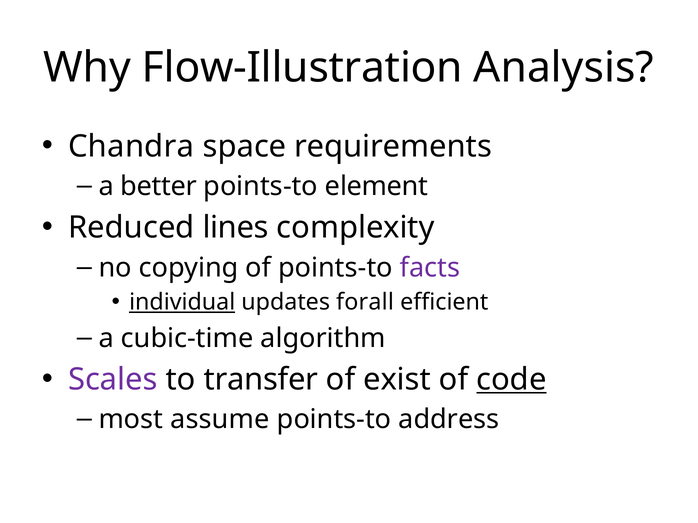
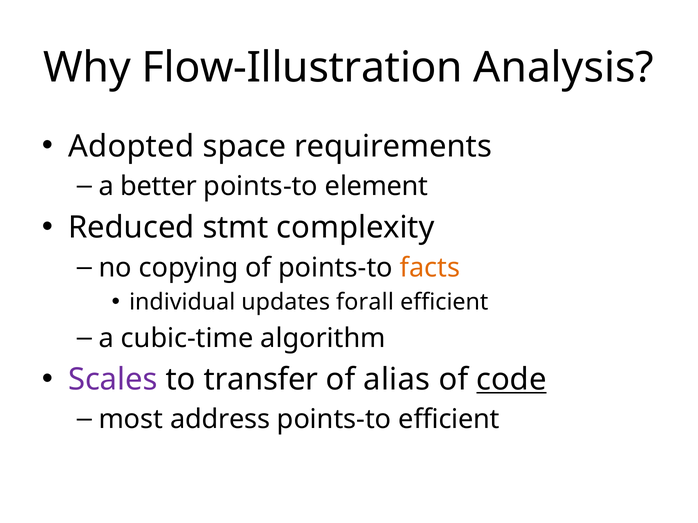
Chandra: Chandra -> Adopted (131, 146)
lines: lines -> stmt (236, 228)
facts colour: purple -> orange (430, 268)
individual underline: present -> none (182, 303)
exist: exist -> alias (397, 380)
assume: assume -> address (220, 420)
points-to address: address -> efficient (449, 420)
